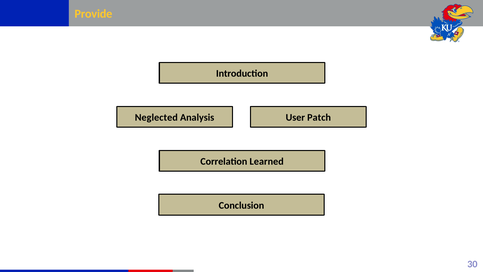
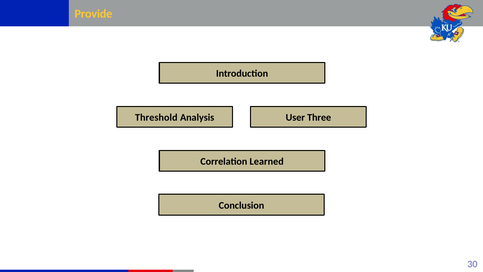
Neglected: Neglected -> Threshold (156, 117)
Patch: Patch -> Three (319, 117)
